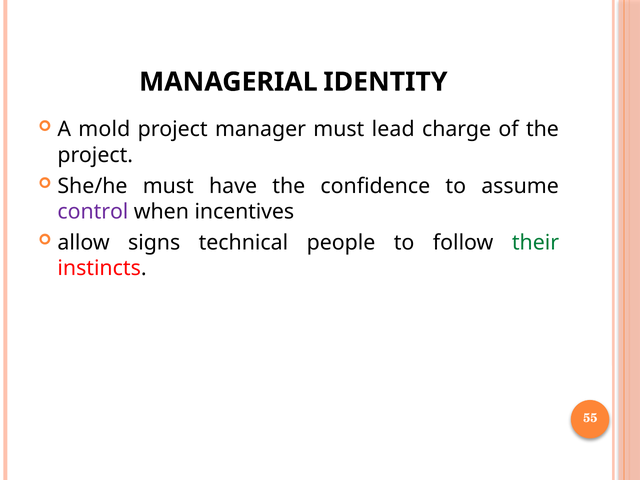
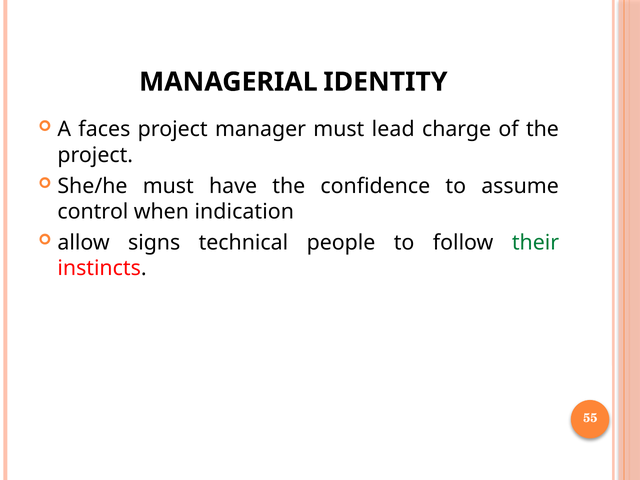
mold: mold -> faces (104, 129)
control colour: purple -> black (93, 212)
incentives: incentives -> indication (244, 212)
